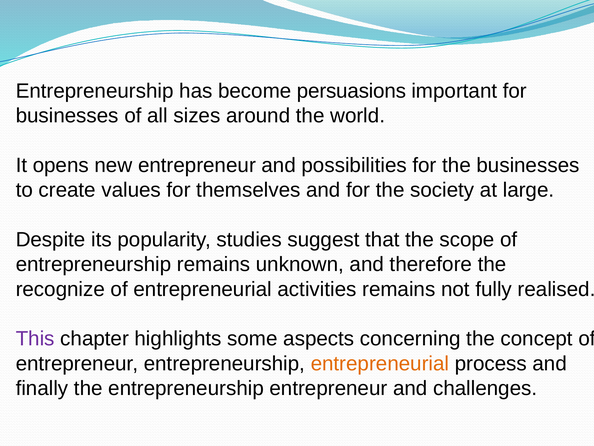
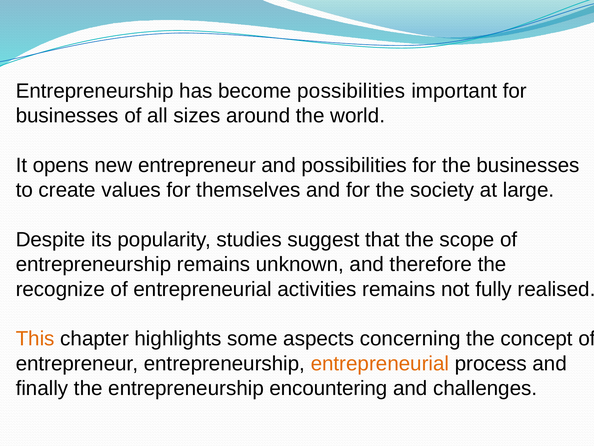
become persuasions: persuasions -> possibilities (351, 91)
This colour: purple -> orange (35, 338)
entrepreneurship entrepreneur: entrepreneur -> encountering (328, 388)
